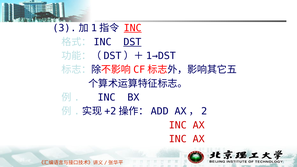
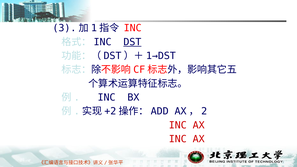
INC underline: present -> none (133, 28)
